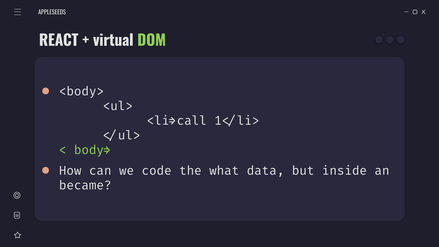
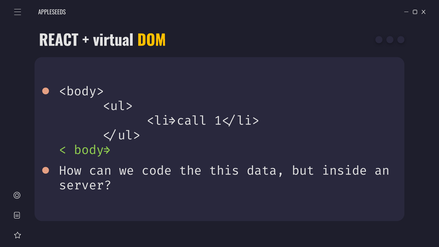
DOM colour: light green -> yellow (152, 41)
what: what -> this (224, 171)
became: became -> server (85, 186)
